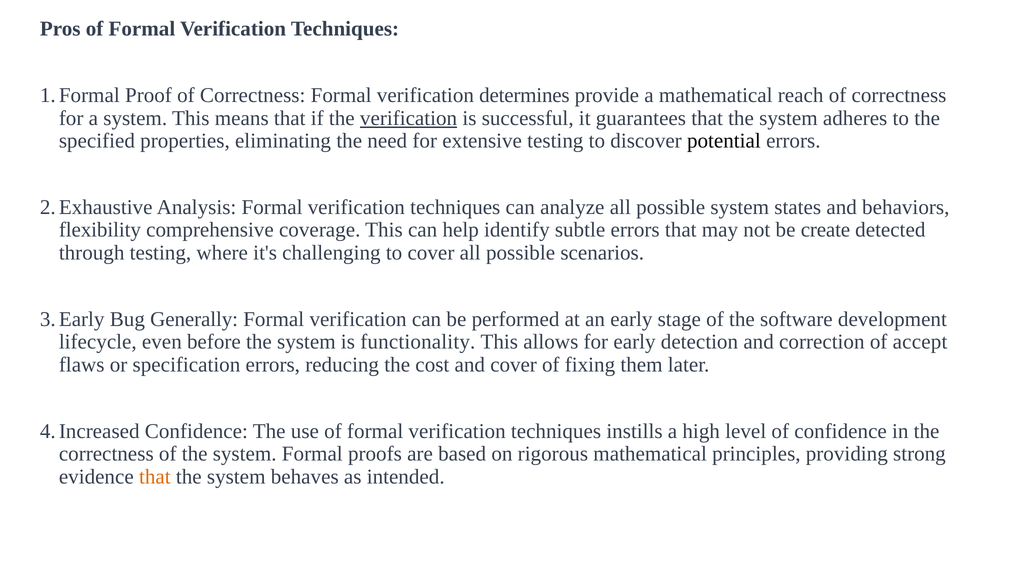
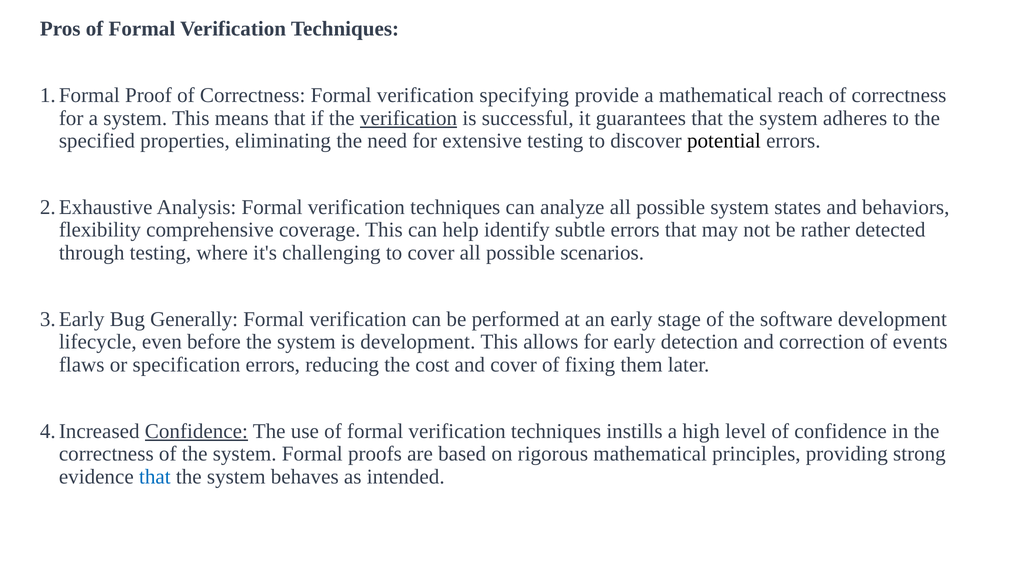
determines: determines -> specifying (524, 95)
create: create -> rather (825, 230)
is functionality: functionality -> development (418, 342)
accept: accept -> events (920, 342)
Confidence underline: none -> present (196, 432)
that colour: orange -> blue (155, 477)
